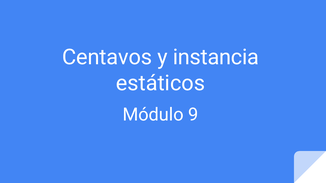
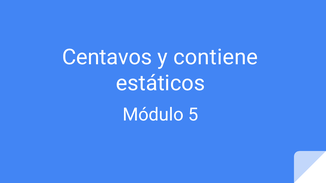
instancia: instancia -> contiene (216, 57)
9: 9 -> 5 (193, 115)
